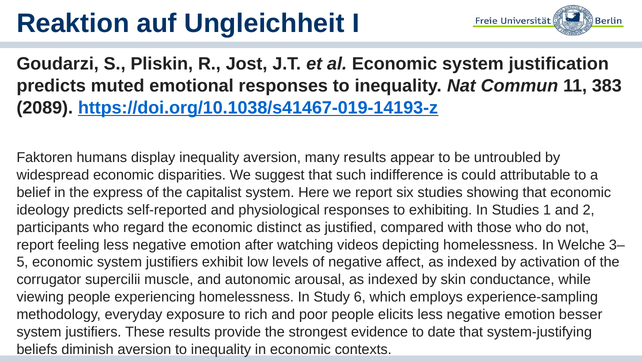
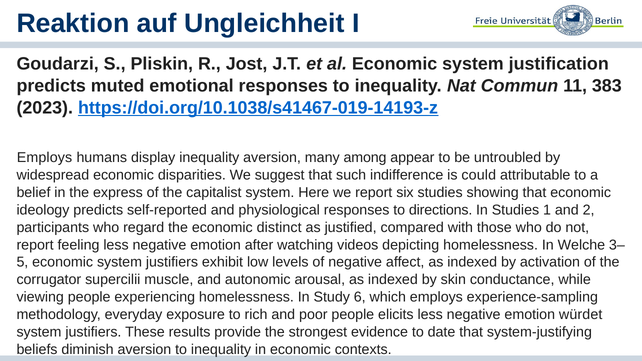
2089: 2089 -> 2023 (45, 108)
Faktoren: Faktoren -> Employs (45, 158)
many results: results -> among (365, 158)
exhibiting: exhibiting -> directions (441, 210)
besser: besser -> würdet (581, 315)
